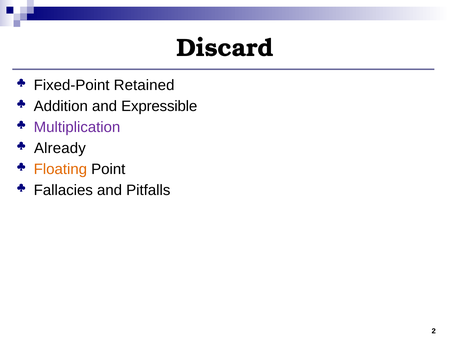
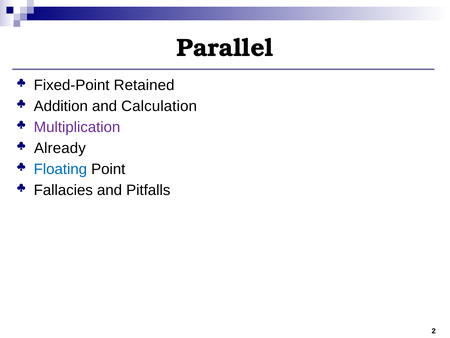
Discard: Discard -> Parallel (225, 48)
Expressible: Expressible -> Calculation (159, 106)
Floating colour: orange -> blue (60, 169)
